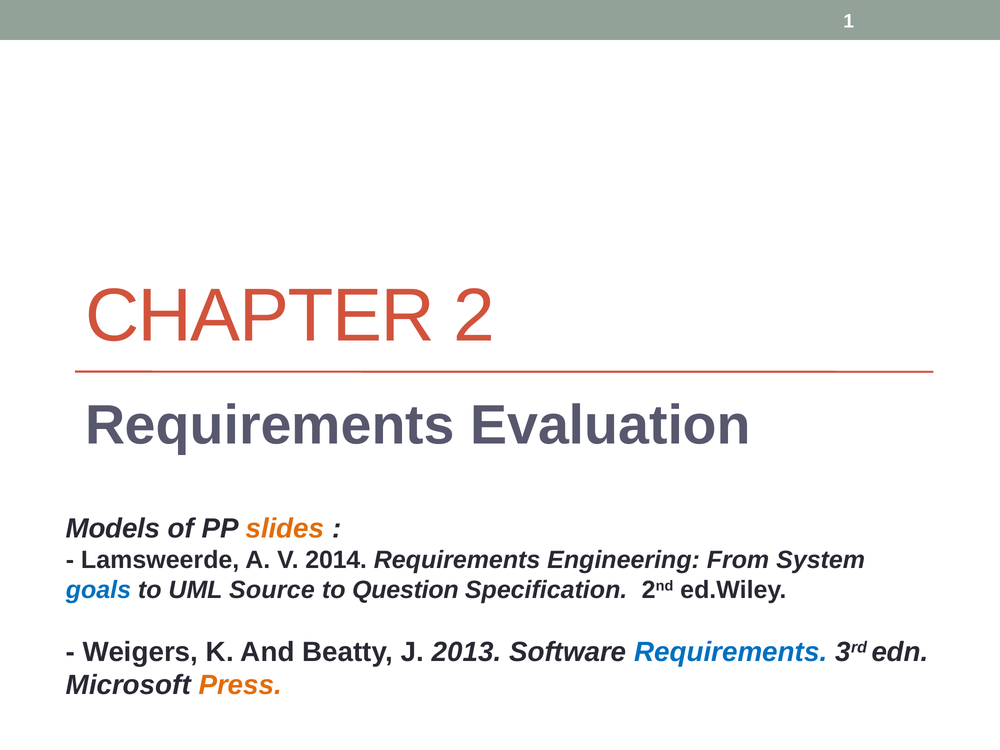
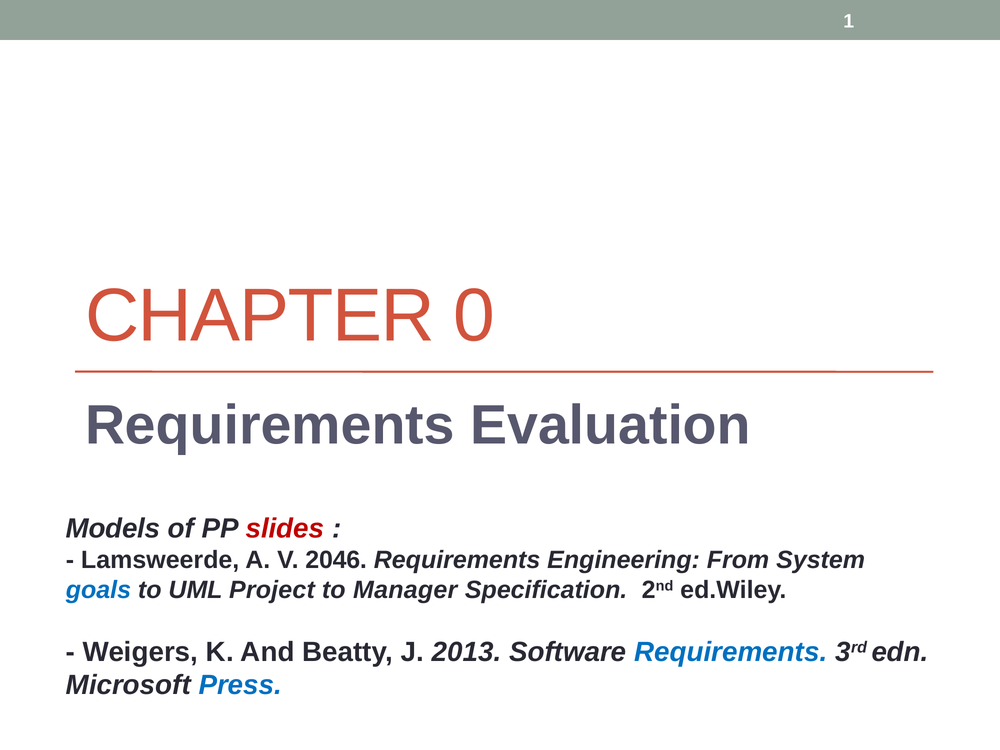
2: 2 -> 0 (474, 316)
slides colour: orange -> red (285, 529)
2014: 2014 -> 2046 (336, 560)
Source: Source -> Project (272, 590)
Question: Question -> Manager (405, 590)
Press colour: orange -> blue (240, 685)
